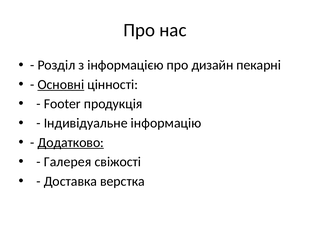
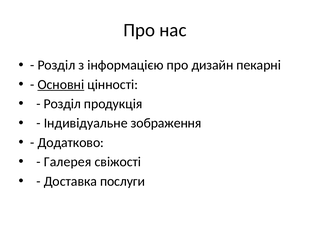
Footer: Footer -> Розділ (62, 104)
інформацію: інформацію -> зображення (166, 123)
Додатково underline: present -> none (71, 142)
верстка: верстка -> послуги (123, 181)
